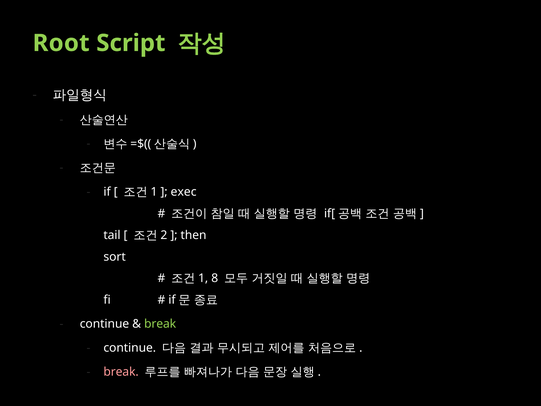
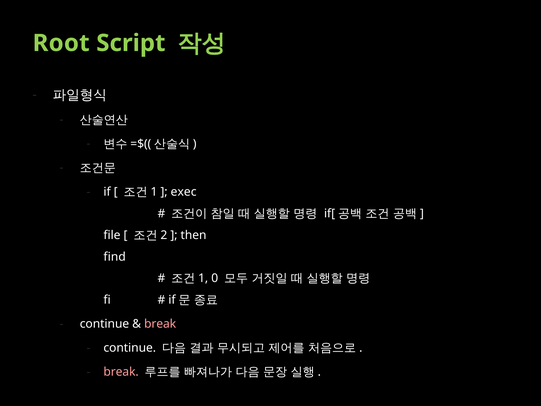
tail: tail -> file (112, 235)
sort: sort -> find (115, 257)
8: 8 -> 0 (215, 278)
break colour: light green -> pink (160, 324)
